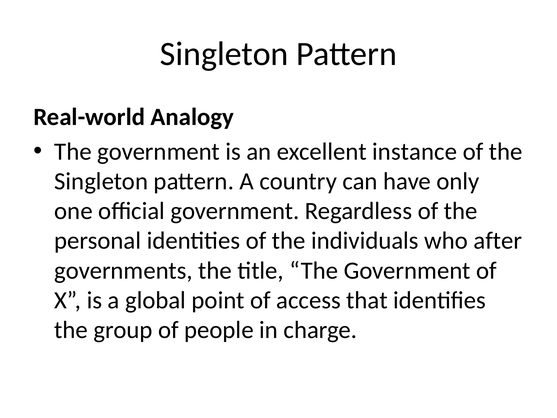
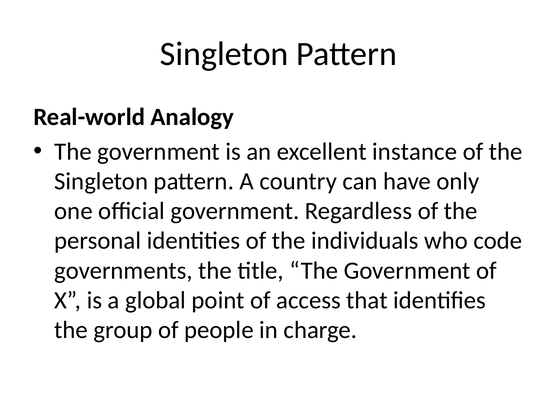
after: after -> code (498, 241)
